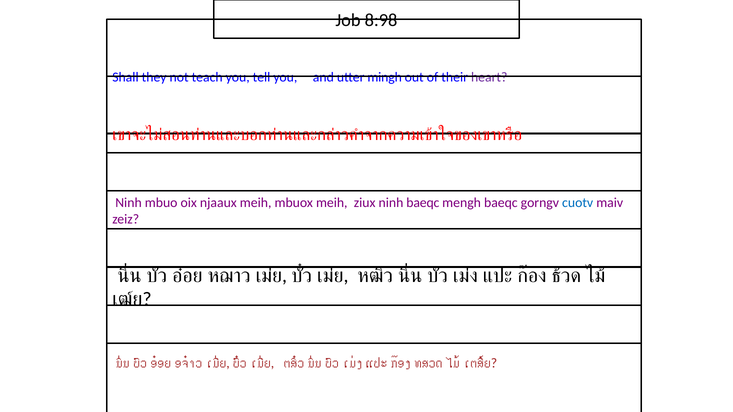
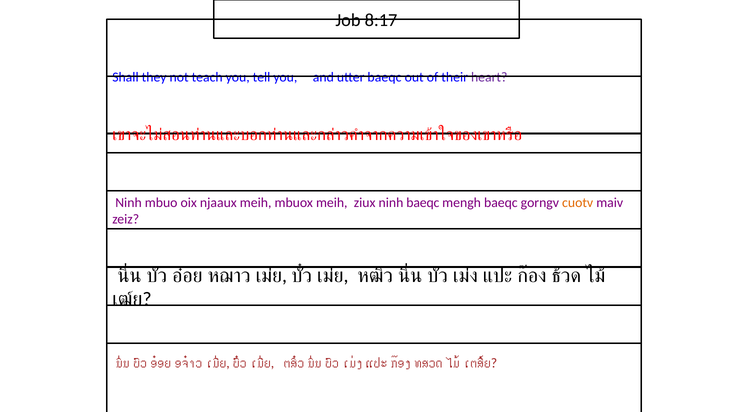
8:98: 8:98 -> 8:17 (381, 20)
utter mingh: mingh -> baeqc (385, 77)
cuotv colour: blue -> orange (578, 203)
